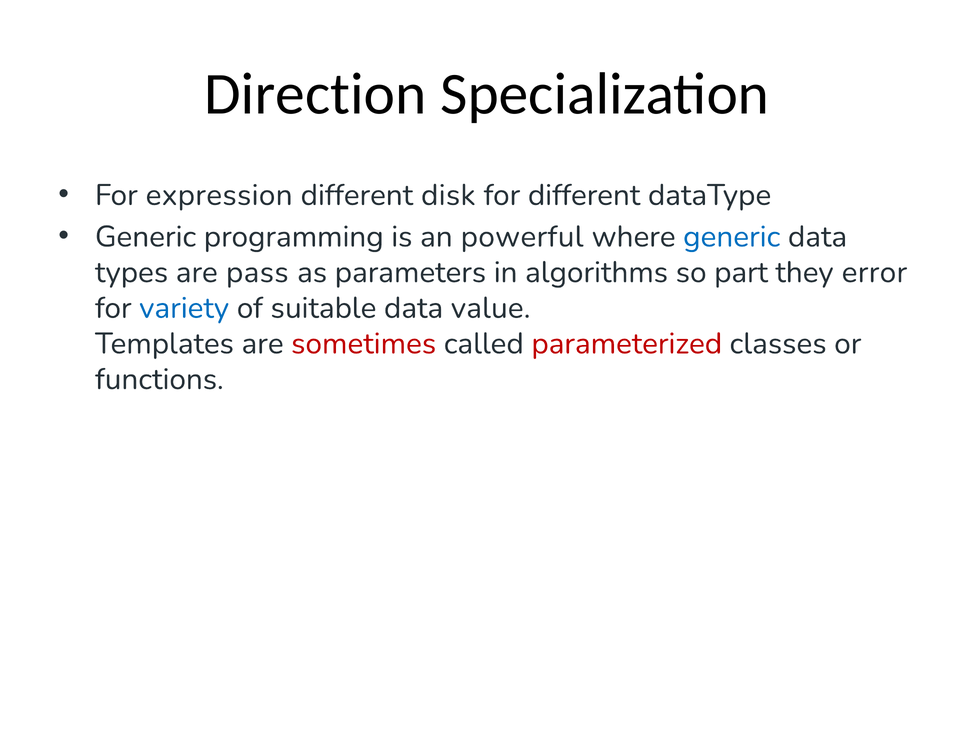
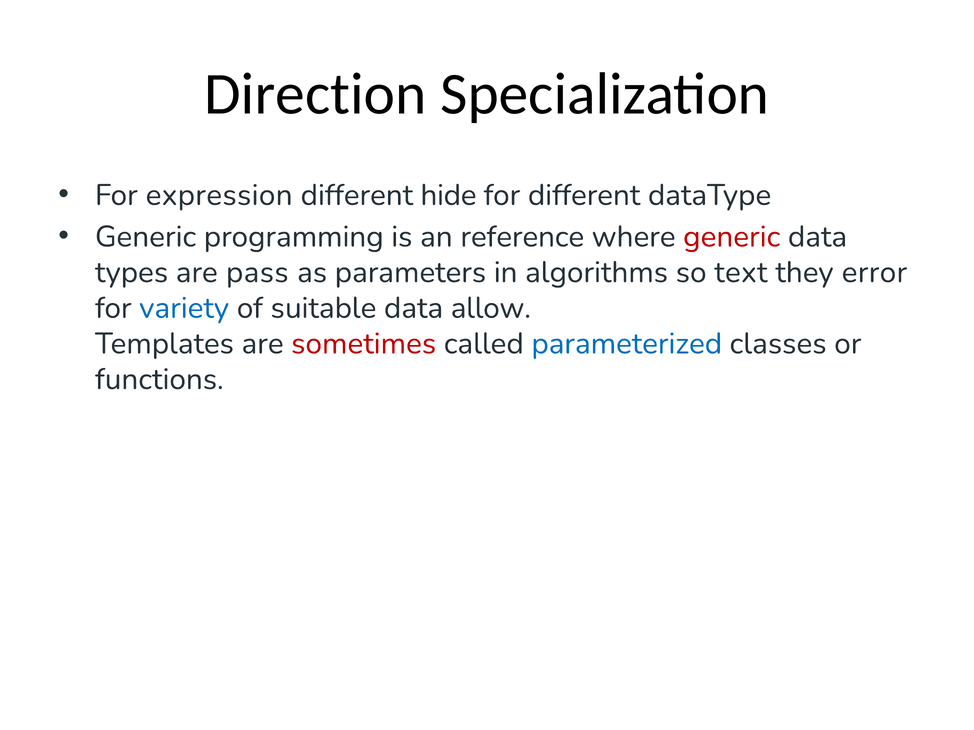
disk: disk -> hide (449, 195)
powerful: powerful -> reference (522, 237)
generic colour: blue -> red (732, 237)
part: part -> text (741, 272)
value: value -> allow (491, 308)
parameterized colour: red -> blue (627, 344)
